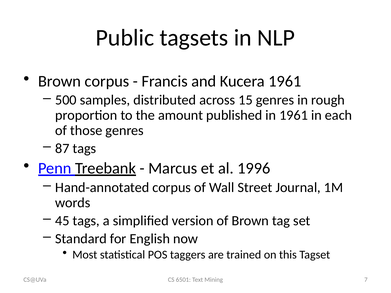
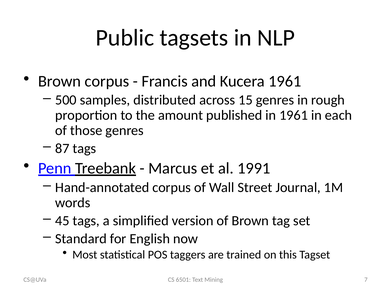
1996: 1996 -> 1991 (254, 168)
